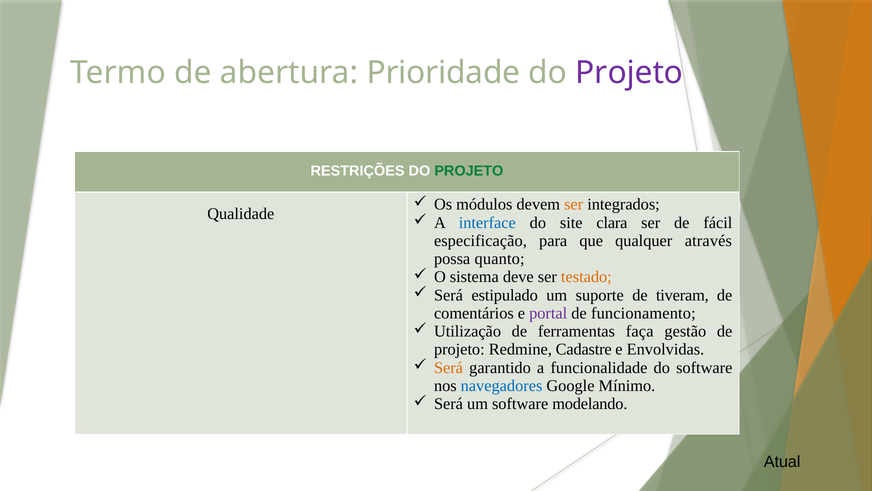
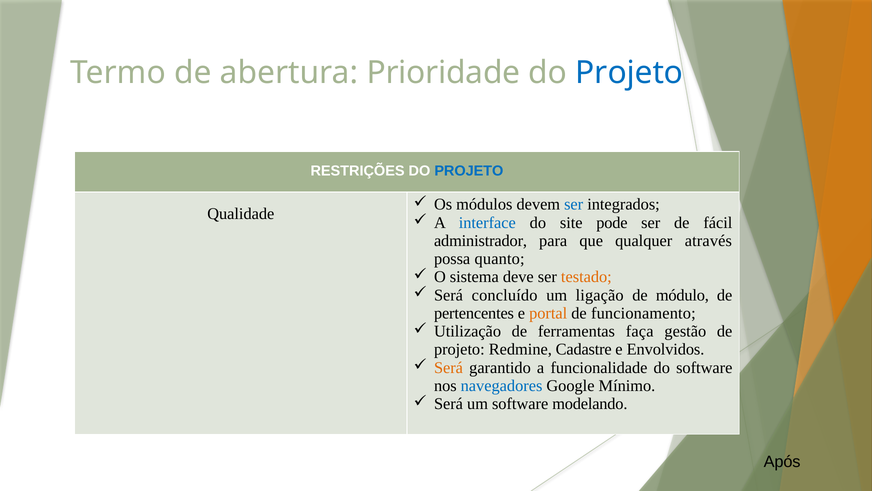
Projeto colour: purple -> blue (629, 73)
PROJETO colour: green -> blue (469, 171)
ser colour: orange -> blue (574, 204)
clara: clara -> pode (612, 222)
especificação: especificação -> administrador (481, 241)
estipulado: estipulado -> concluído (505, 295)
suporte: suporte -> ligação (600, 295)
tiveram: tiveram -> módulo (682, 295)
comentários: comentários -> pertencentes (474, 313)
portal colour: purple -> orange (548, 313)
Envolvidas: Envolvidas -> Envolvidos (666, 349)
Atual: Atual -> Após (782, 461)
